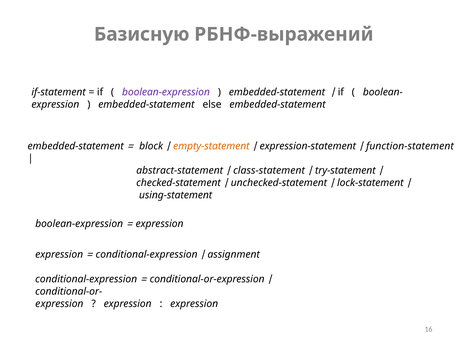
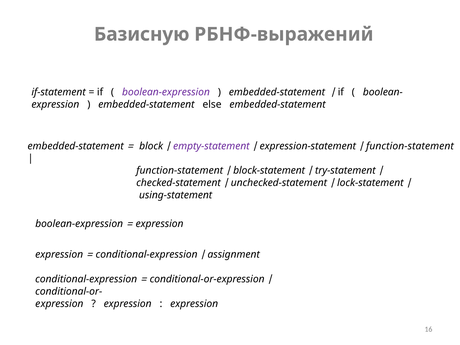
empty-statement colour: orange -> purple (211, 146)
abstract-statement: abstract-statement -> function-statement (180, 171)
class-statement: class-statement -> block-statement (269, 171)
